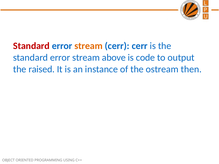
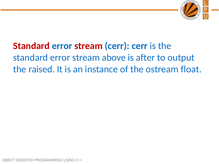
stream colour: orange -> red (89, 46)
code: code -> after (145, 58)
then: then -> float (191, 69)
